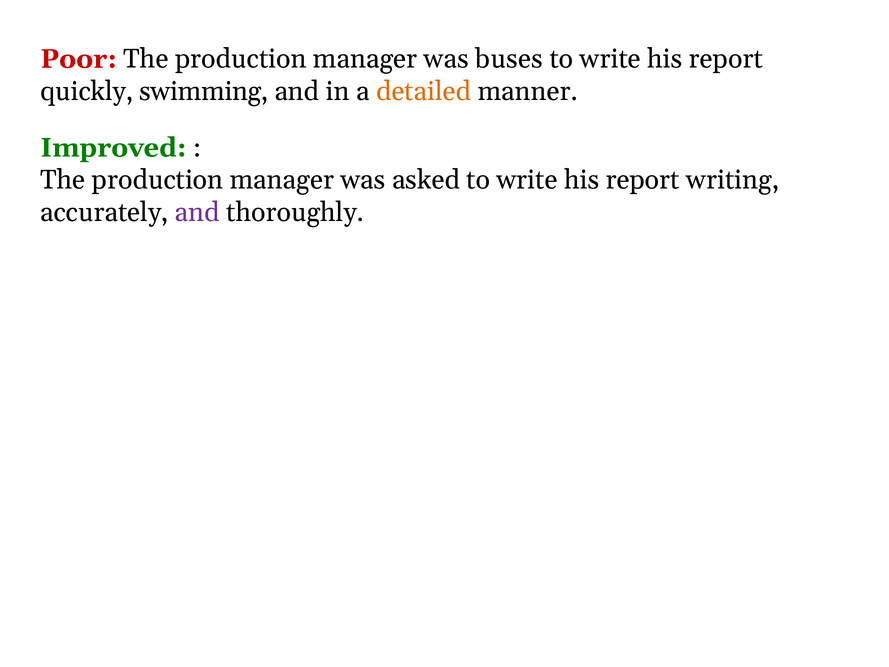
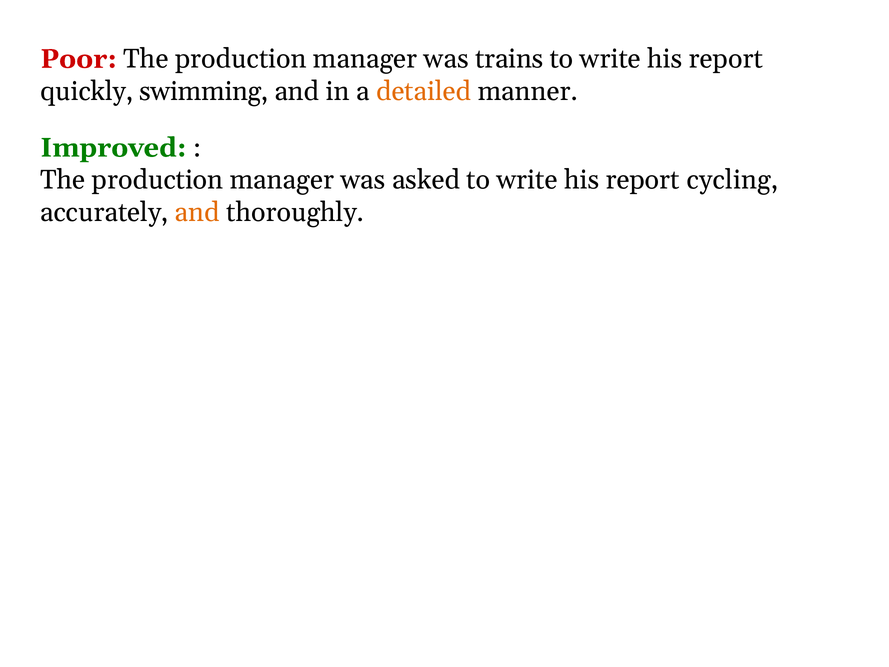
buses: buses -> trains (509, 59)
writing: writing -> cycling (733, 180)
and colour: purple -> orange (197, 212)
